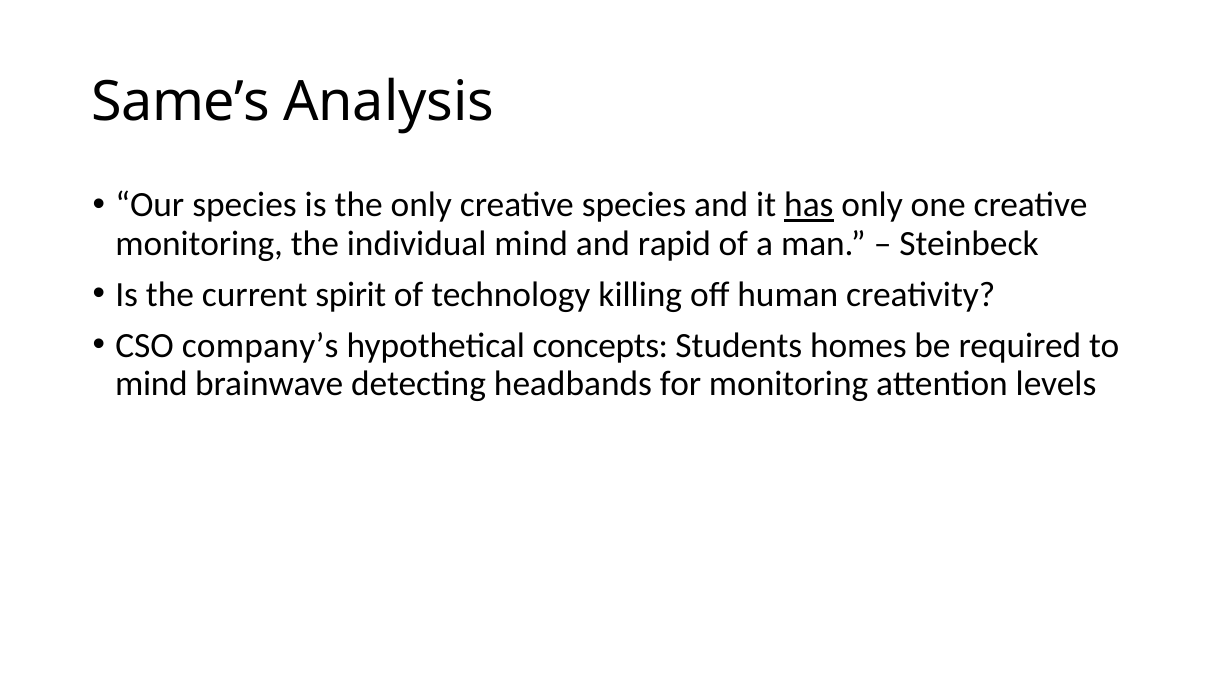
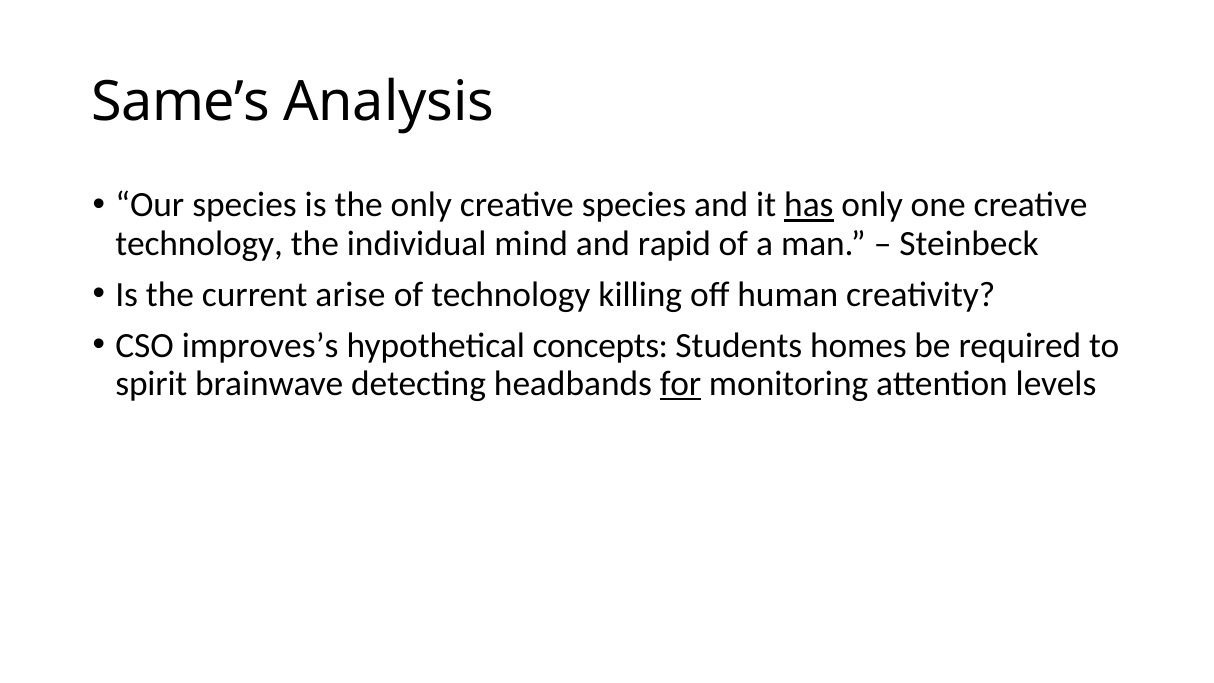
monitoring: monitoring -> technology (199, 244)
spirit: spirit -> arise (350, 294)
company’s: company’s -> improves’s (260, 345)
mind: mind -> spirit (151, 384)
for underline: none -> present (681, 384)
